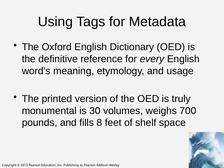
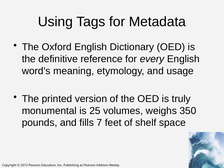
30: 30 -> 25 (95, 111)
700: 700 -> 350 (188, 111)
8: 8 -> 7 (99, 123)
